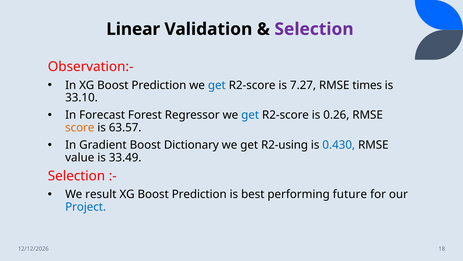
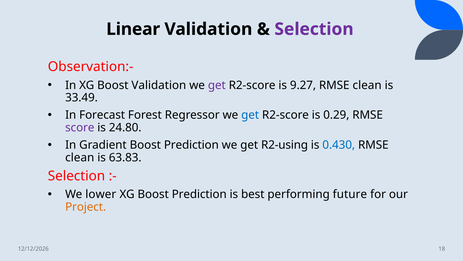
In XG Boost Prediction: Prediction -> Validation (159, 85)
get colour: blue -> purple (217, 85)
7.27: 7.27 -> 9.27 (303, 85)
times: times -> clean (367, 85)
33.10: 33.10 -> 33.49 (81, 98)
0.26: 0.26 -> 0.29 (336, 115)
score colour: orange -> purple (80, 127)
63.57: 63.57 -> 24.80 (125, 127)
Gradient Boost Dictionary: Dictionary -> Prediction (191, 145)
value: value -> clean (80, 157)
33.49: 33.49 -> 63.83 (125, 157)
result: result -> lower (101, 194)
Project colour: blue -> orange (86, 206)
